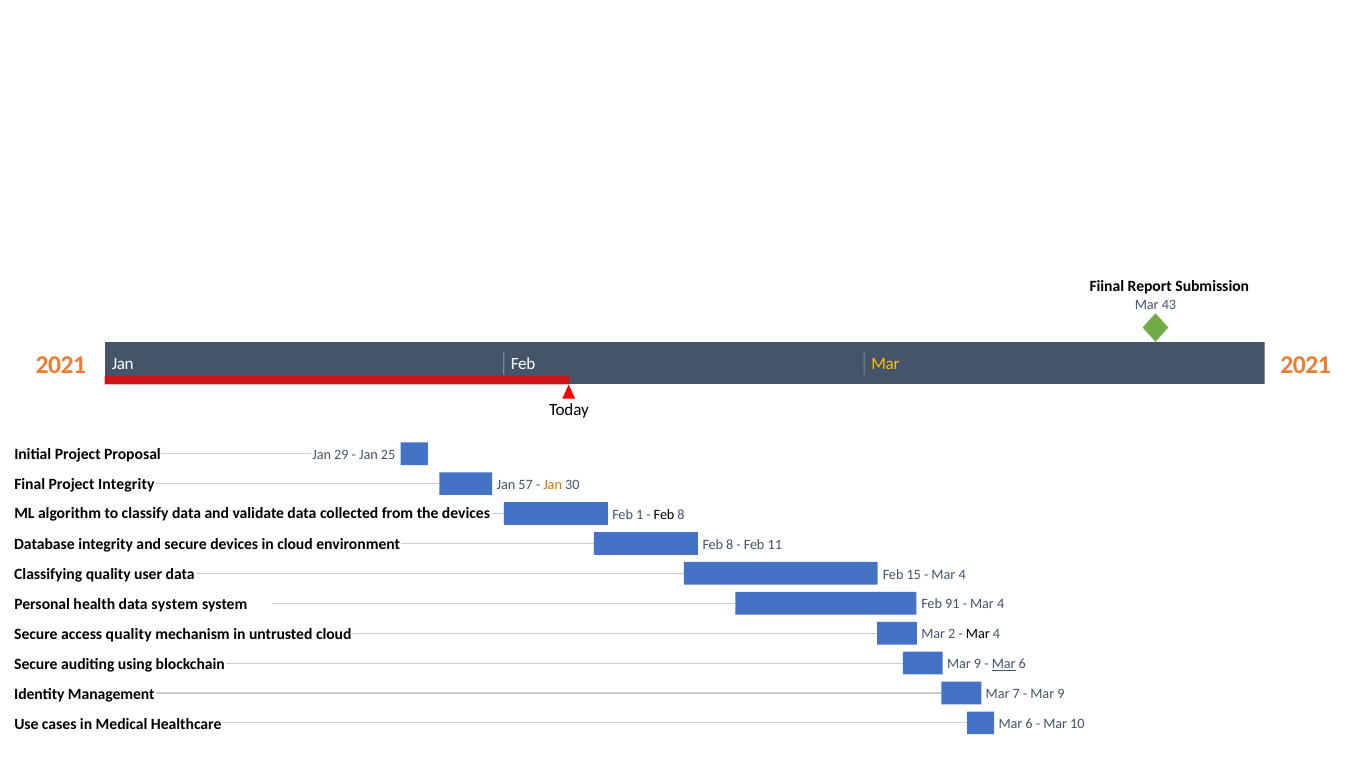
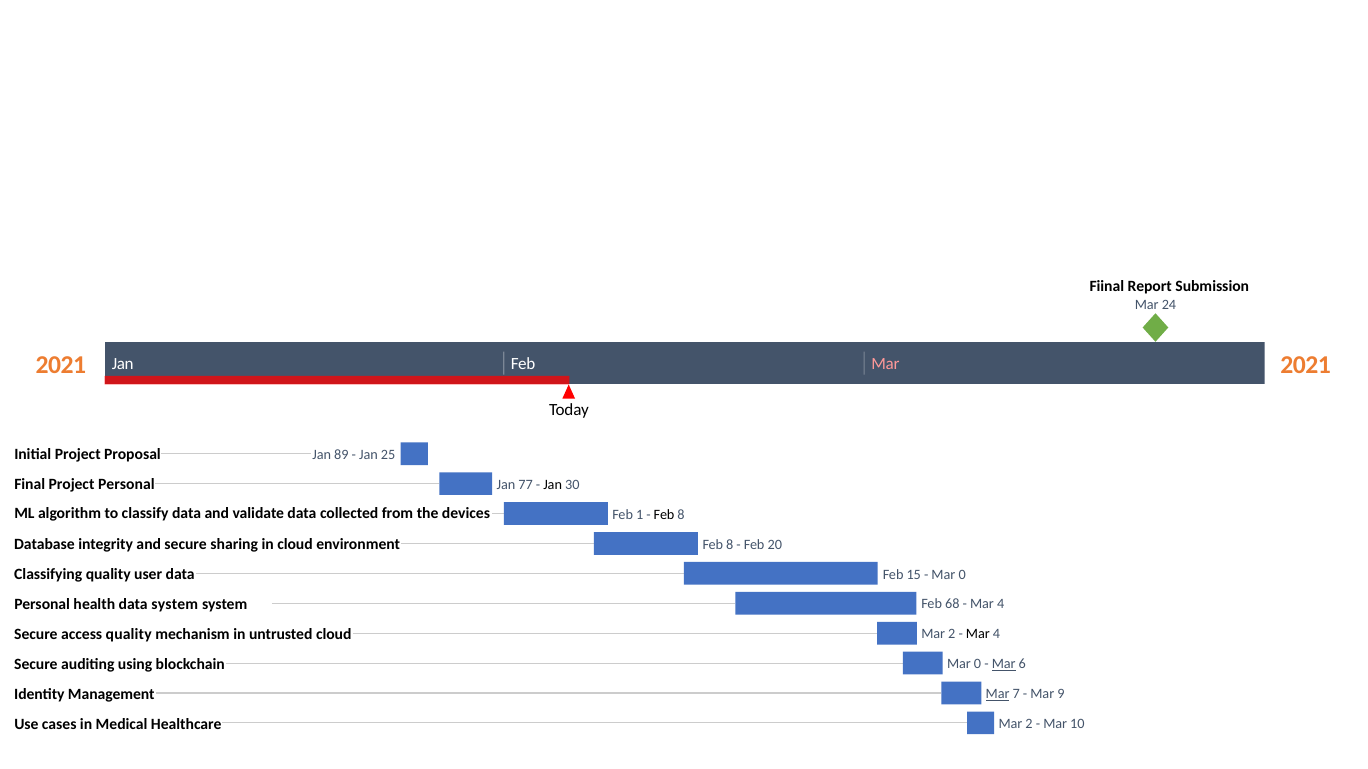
43: 43 -> 24 (1169, 305)
Mar colour: yellow -> pink (885, 365)
29: 29 -> 89 (341, 455)
Project Integrity: Integrity -> Personal (126, 485)
57: 57 -> 77 (526, 485)
Jan colour: orange -> black (553, 485)
secure devices: devices -> sharing (234, 545)
11: 11 -> 20 (775, 545)
4: 4 -> 0 (962, 575)
91: 91 -> 68 (952, 605)
9: 9 -> 0 (978, 665)
Mar underline: none -> present (998, 694)
6: 6 -> 2 (1029, 724)
